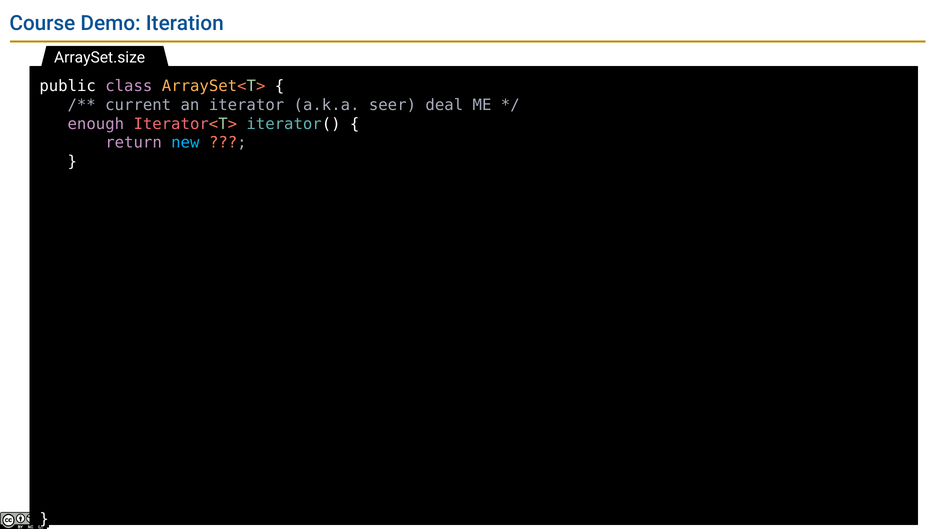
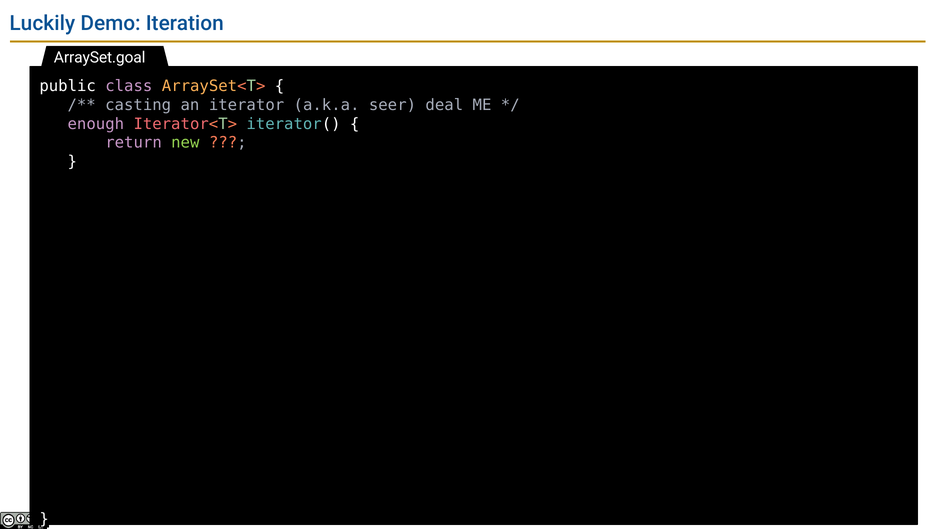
Course: Course -> Luckily (42, 23)
ArraySet.size: ArraySet.size -> ArraySet.goal (100, 58)
current: current -> casting (138, 105)
new colour: light blue -> light green (185, 143)
